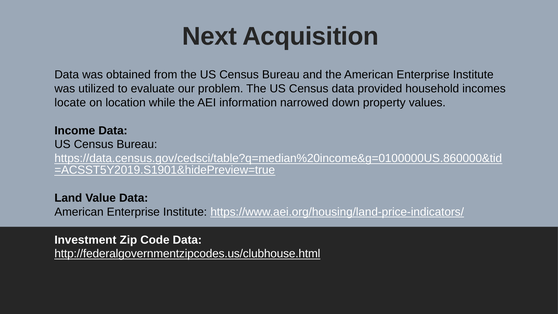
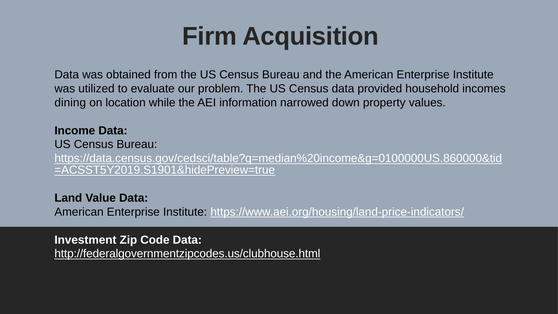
Next: Next -> Firm (210, 36)
locate: locate -> dining (70, 103)
